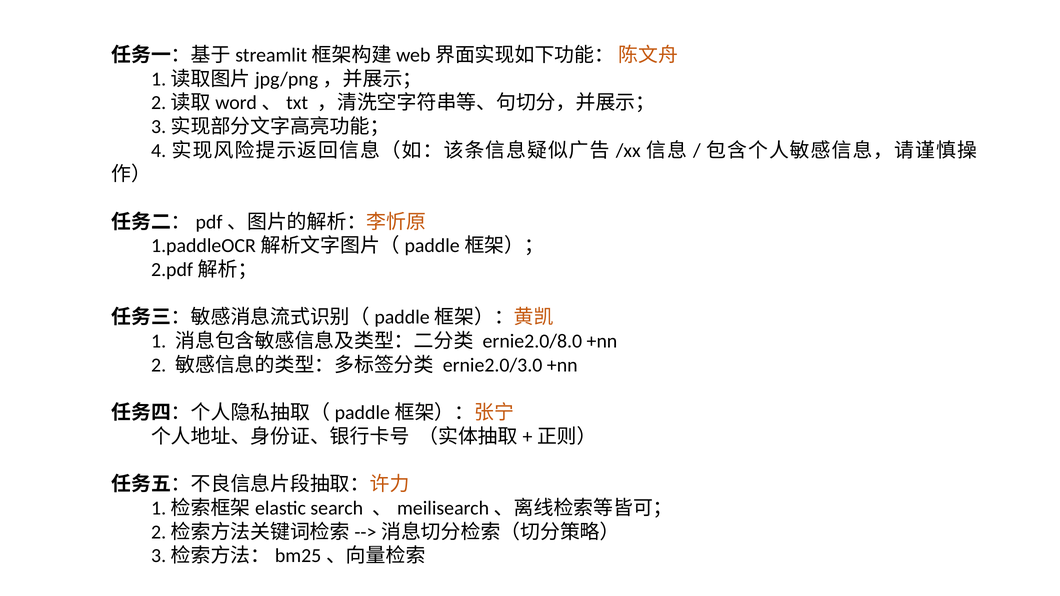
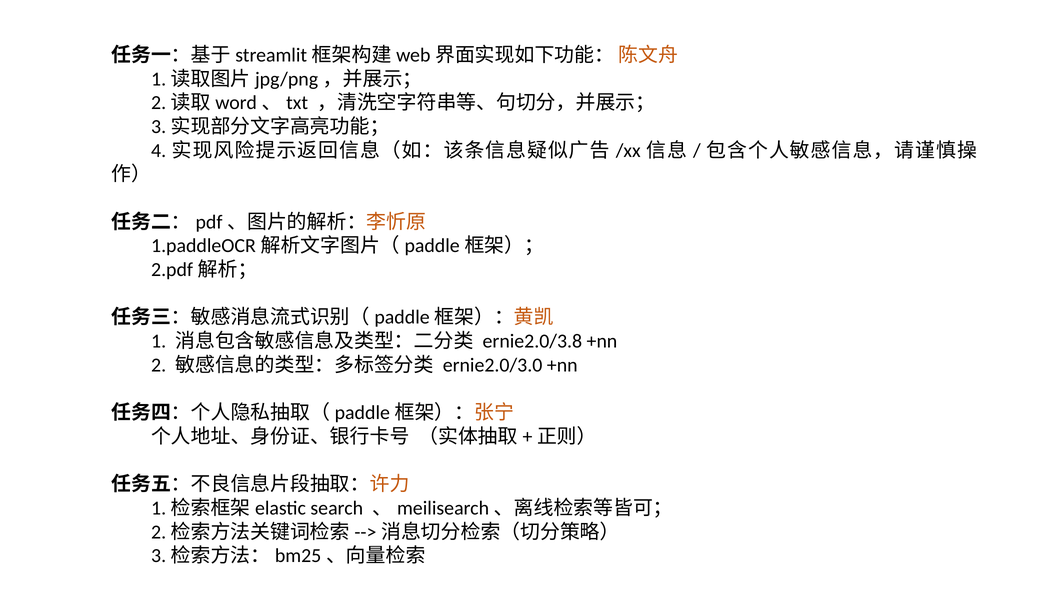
ernie2.0/8.0: ernie2.0/8.0 -> ernie2.0/3.8 (532, 341)
